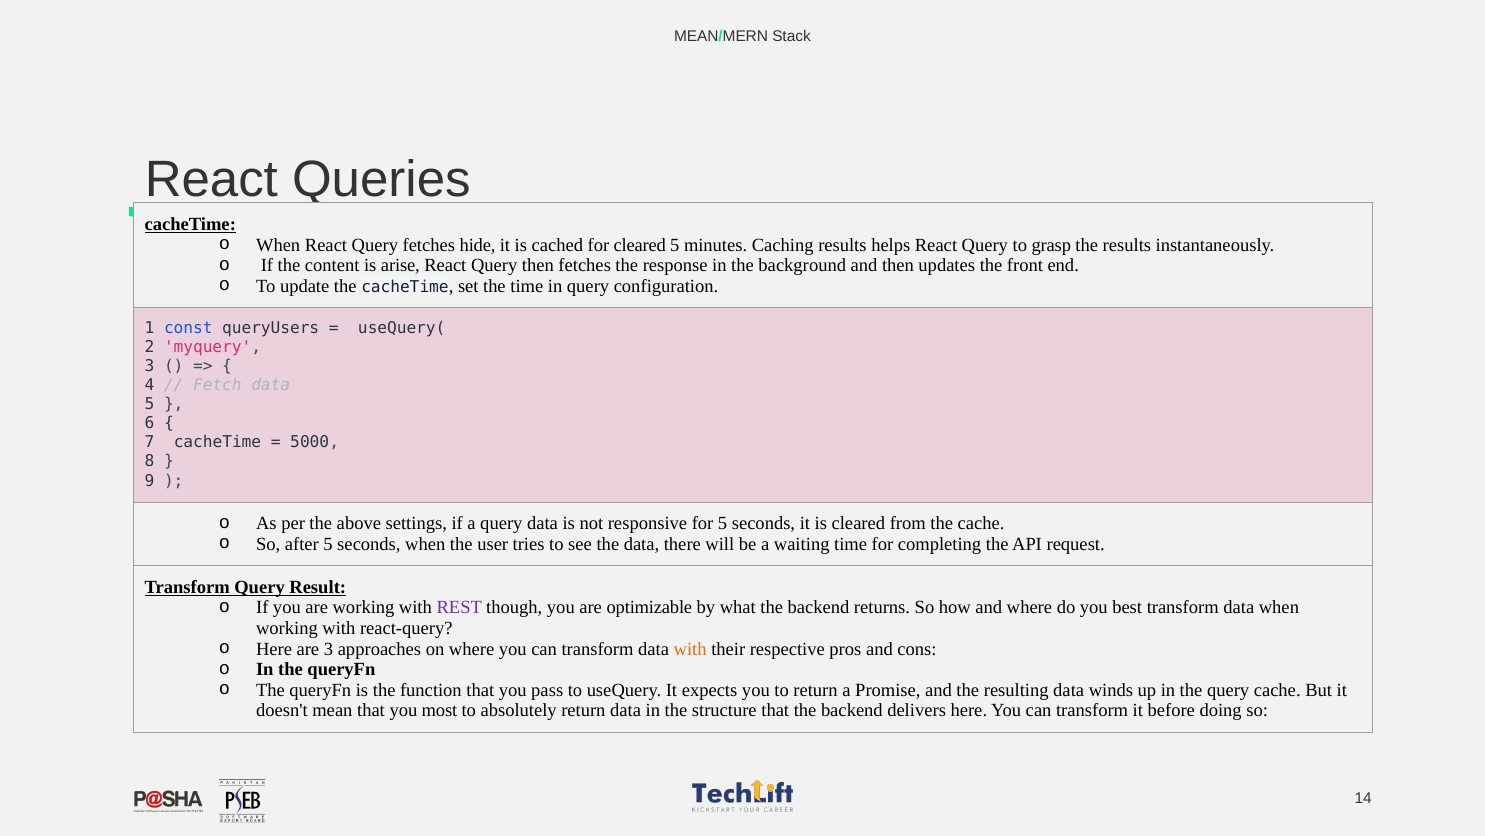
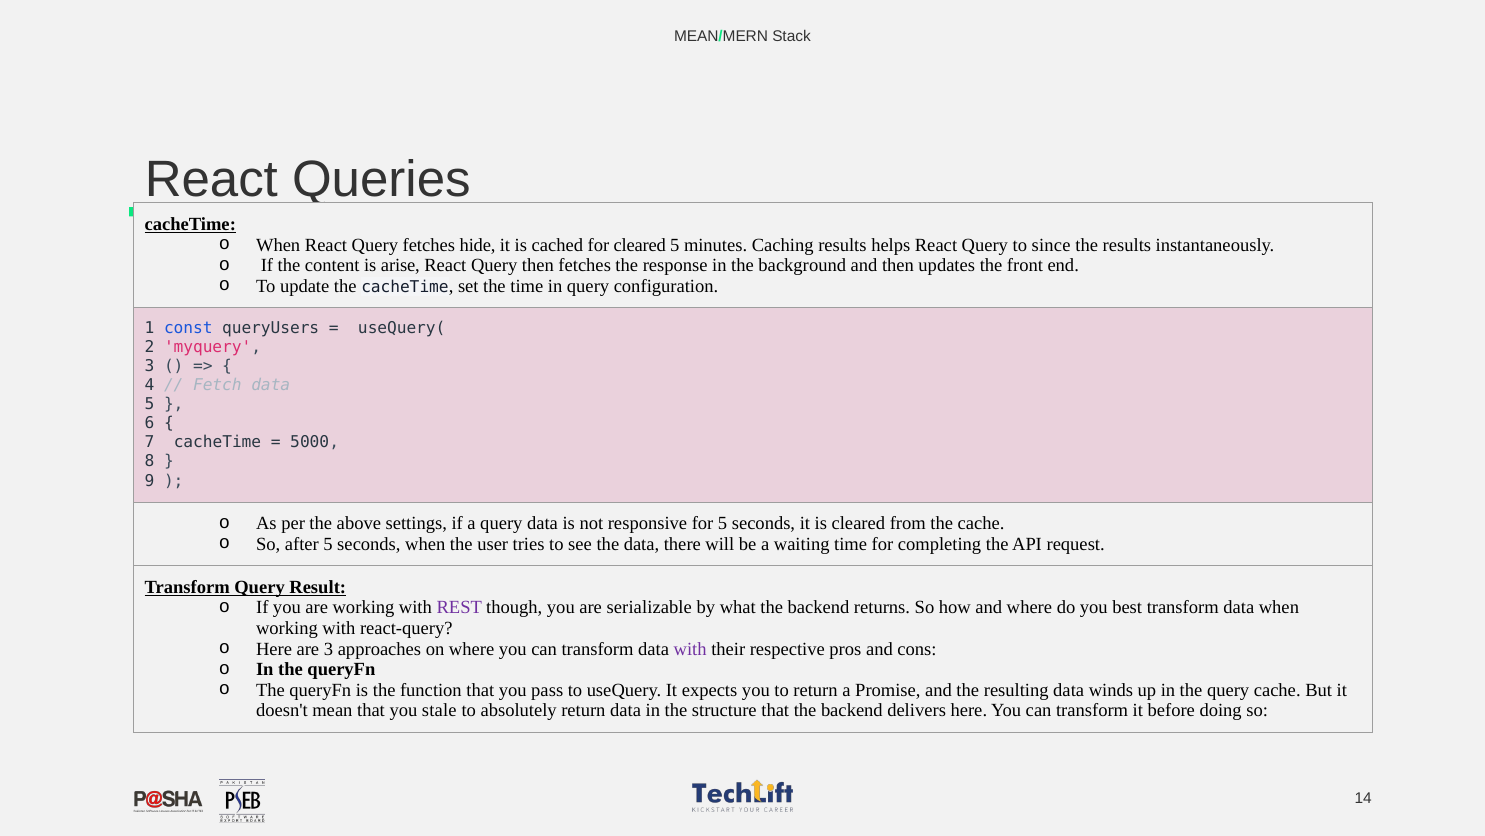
grasp: grasp -> since (1051, 245)
optimizable: optimizable -> serializable (649, 607)
with colour: orange -> purple (690, 648)
most: most -> stale (439, 710)
